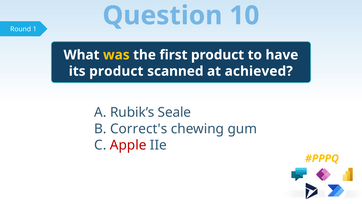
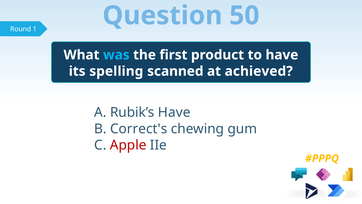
10: 10 -> 50 (244, 16)
was colour: yellow -> light blue (116, 55)
its product: product -> spelling (116, 71)
Rubik’s Seale: Seale -> Have (174, 112)
